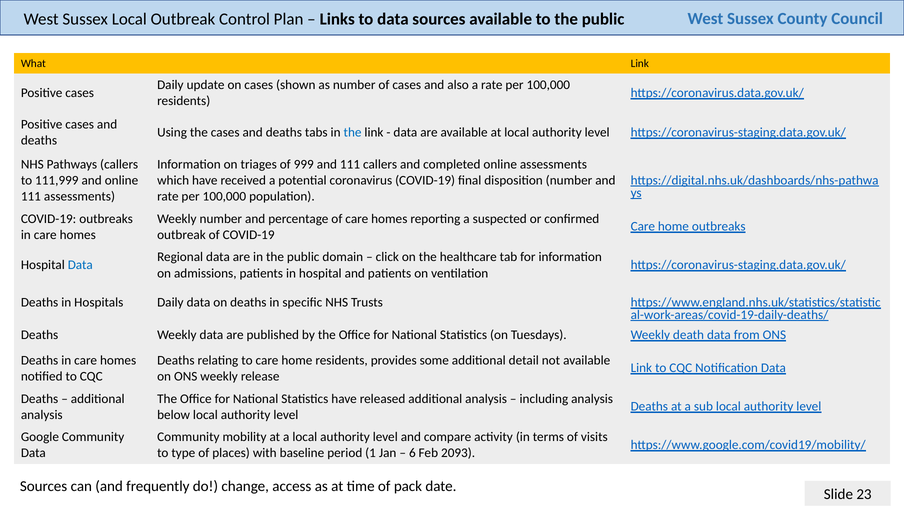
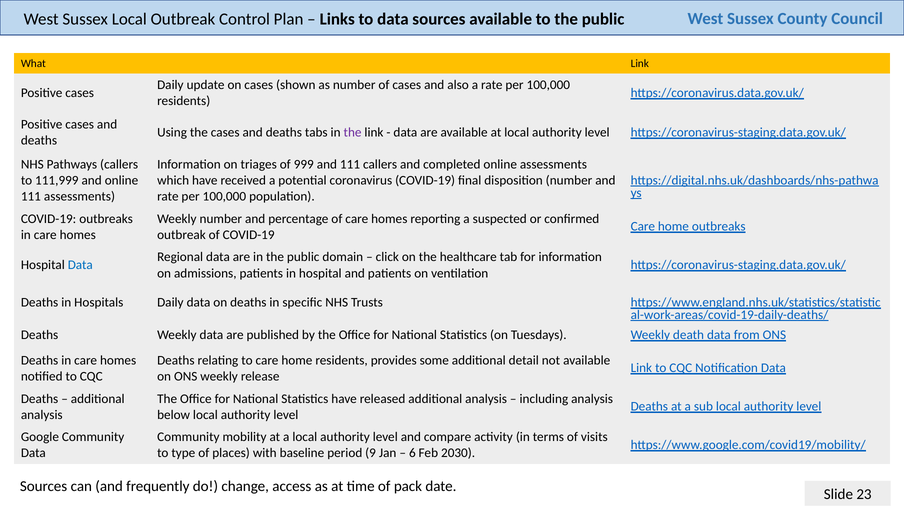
the colour: blue -> purple (353, 133)
1: 1 -> 9 (371, 454)
2093: 2093 -> 2030 (458, 454)
